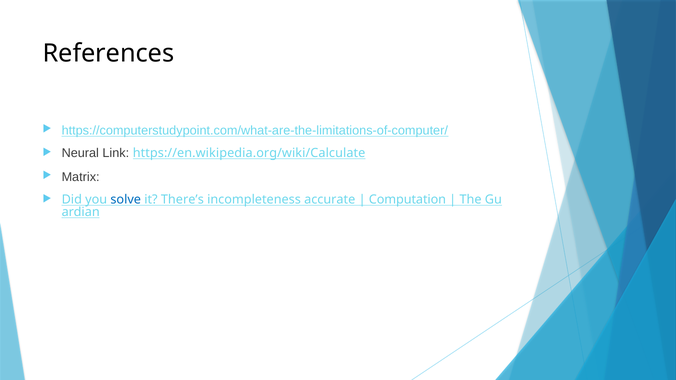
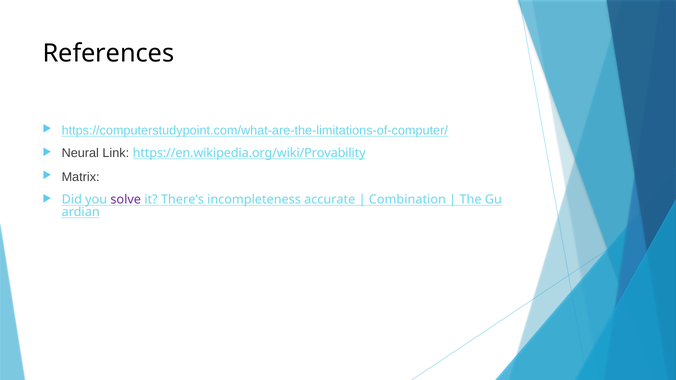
https://en.wikipedia.org/wiki/Calculate: https://en.wikipedia.org/wiki/Calculate -> https://en.wikipedia.org/wiki/Provability (249, 153)
solve colour: blue -> purple (126, 200)
Computation: Computation -> Combination (407, 200)
